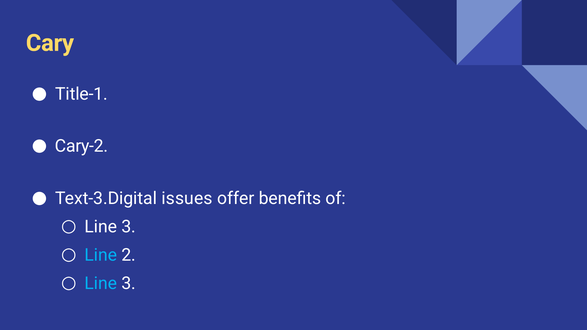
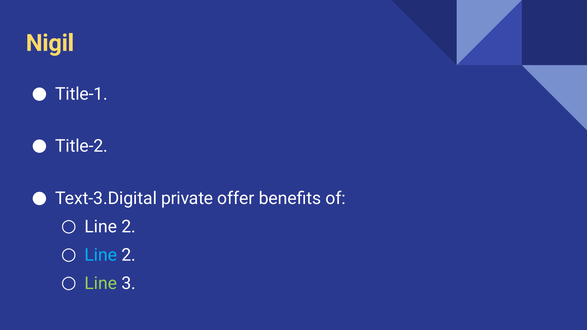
Cary: Cary -> Nigil (50, 43)
Cary-2: Cary-2 -> Title-2 (82, 146)
issues: issues -> private (187, 198)
3: 3 -> 2 (129, 227)
Line colour: light blue -> light green (101, 284)
